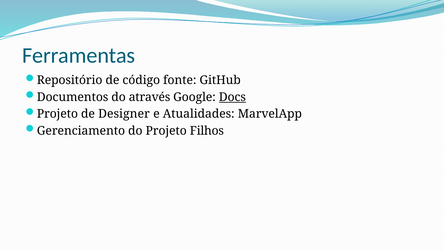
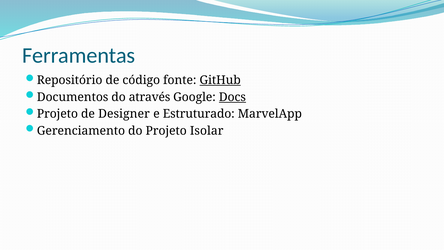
GitHub underline: none -> present (220, 80)
Atualidades: Atualidades -> Estruturado (199, 114)
Filhos: Filhos -> Isolar (207, 131)
